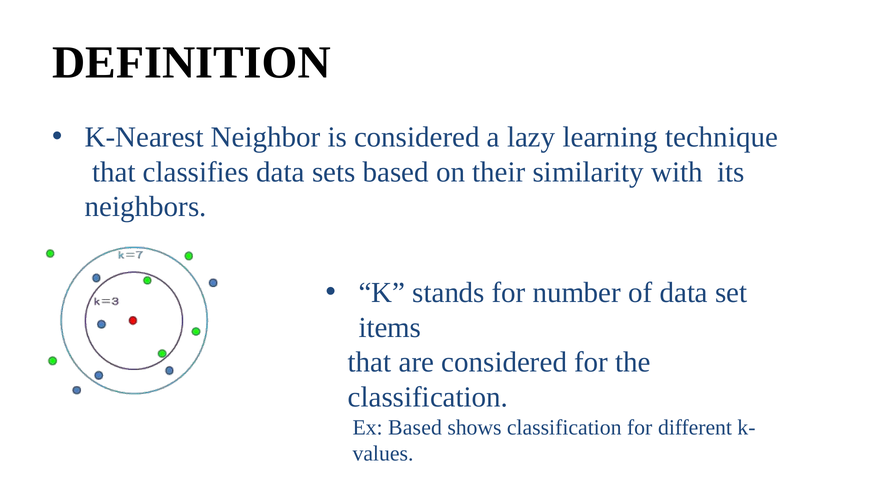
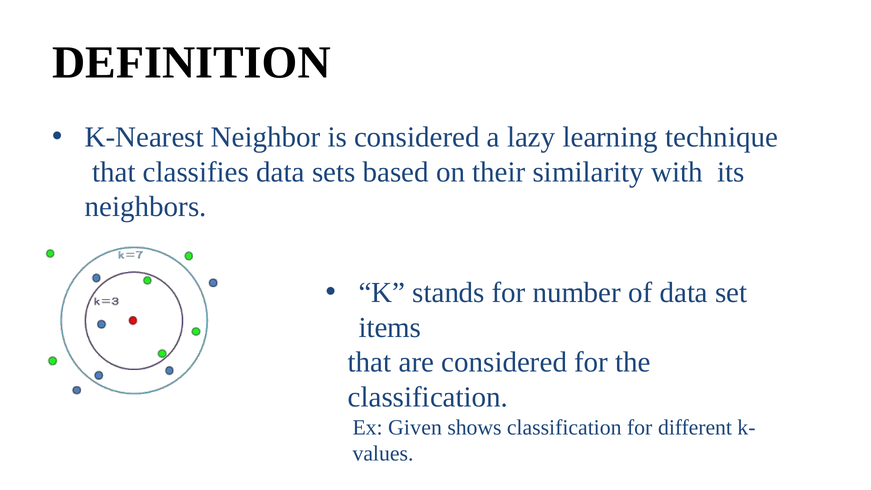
Ex Based: Based -> Given (415, 427)
